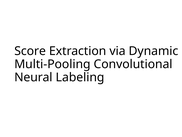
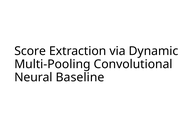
Labeling: Labeling -> Baseline (80, 77)
